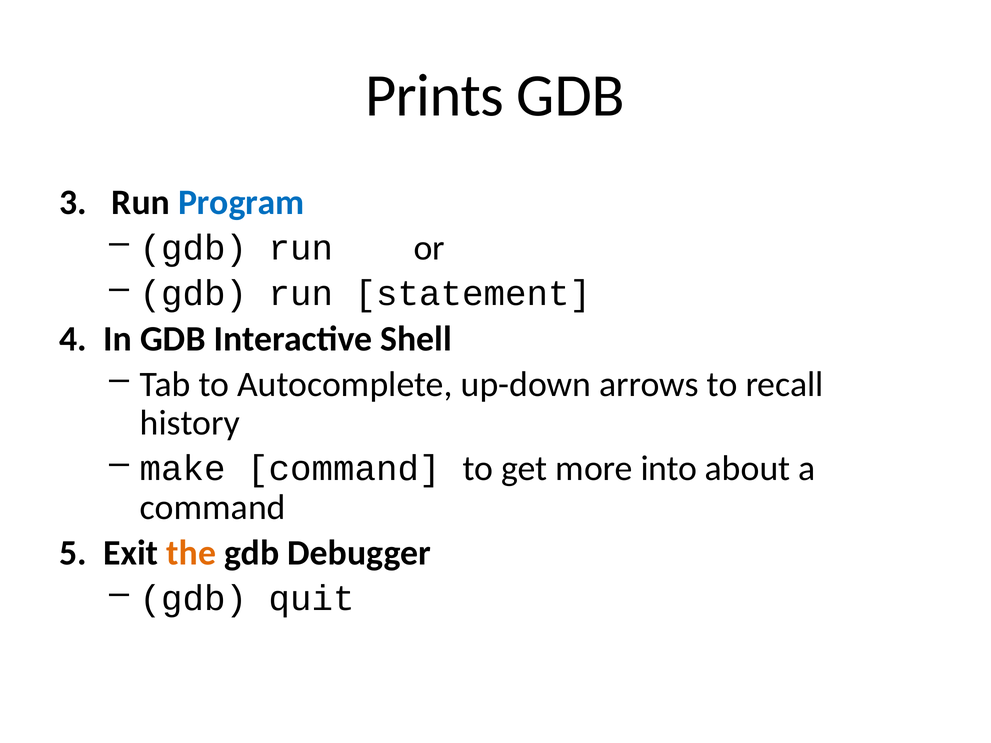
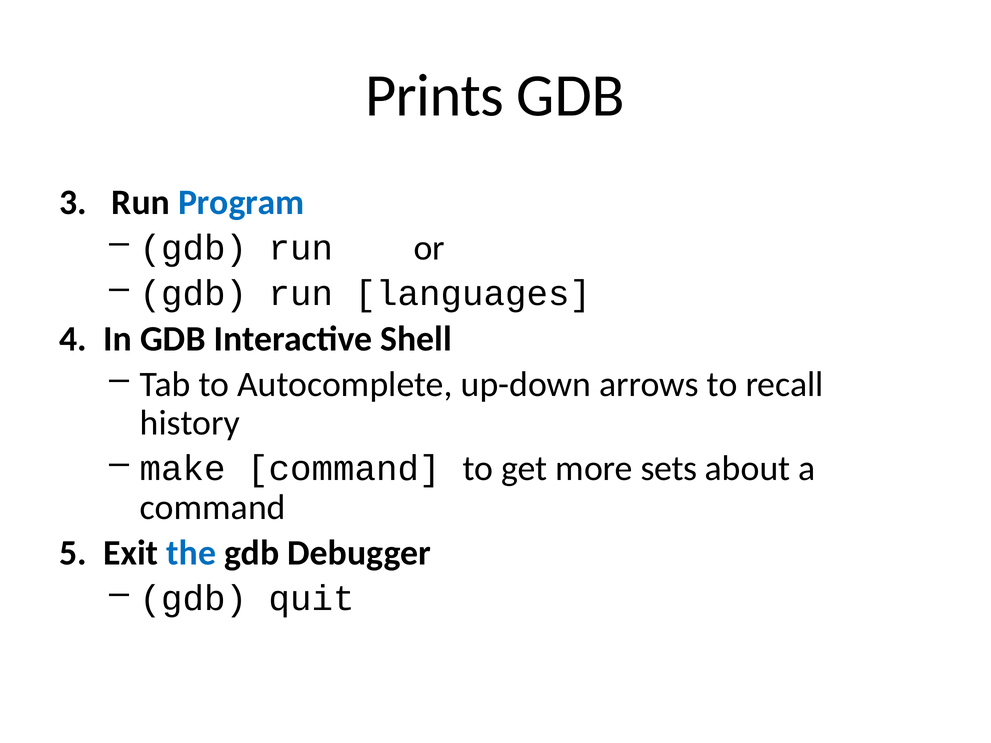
statement: statement -> languages (473, 293)
into: into -> sets (669, 469)
the colour: orange -> blue (191, 553)
